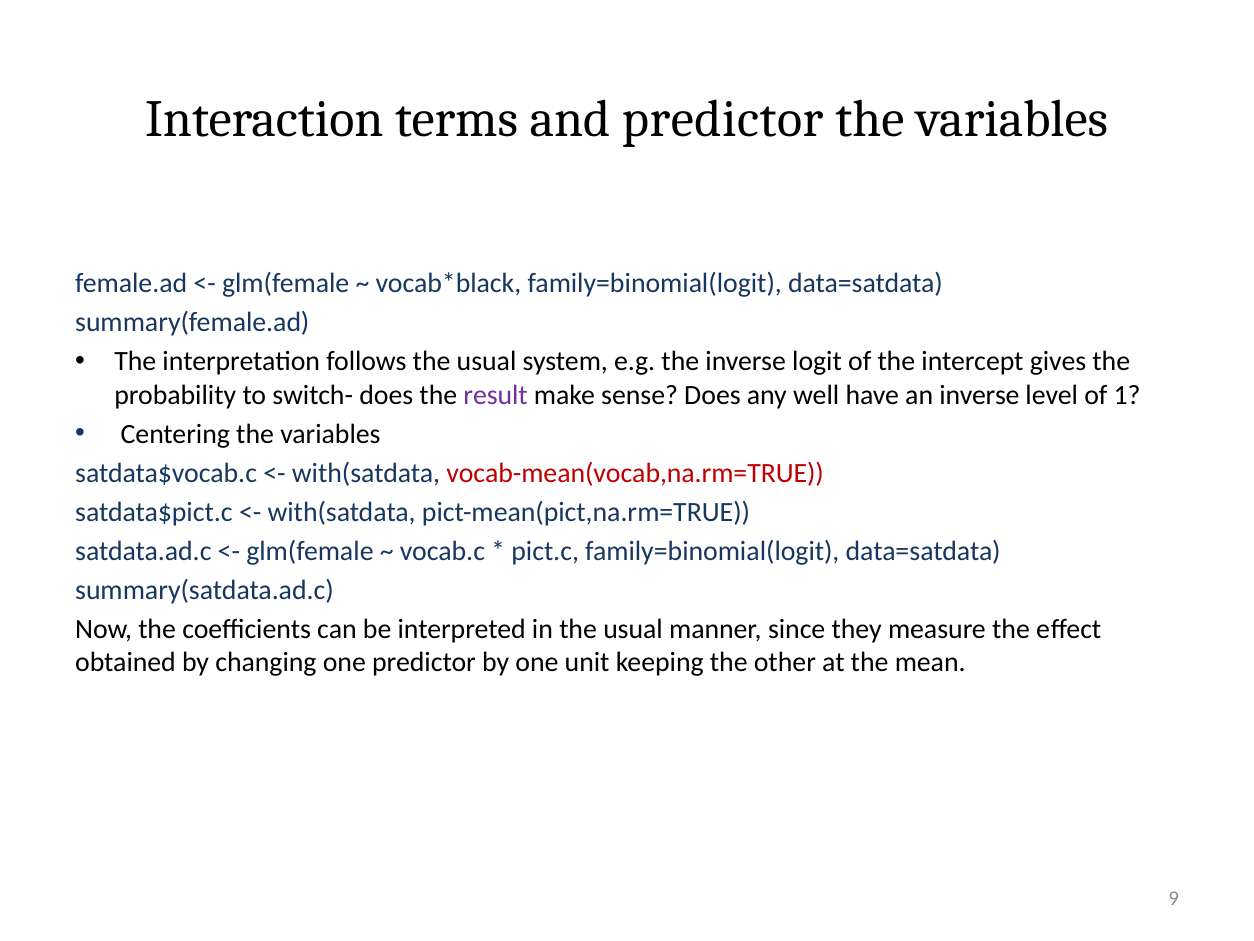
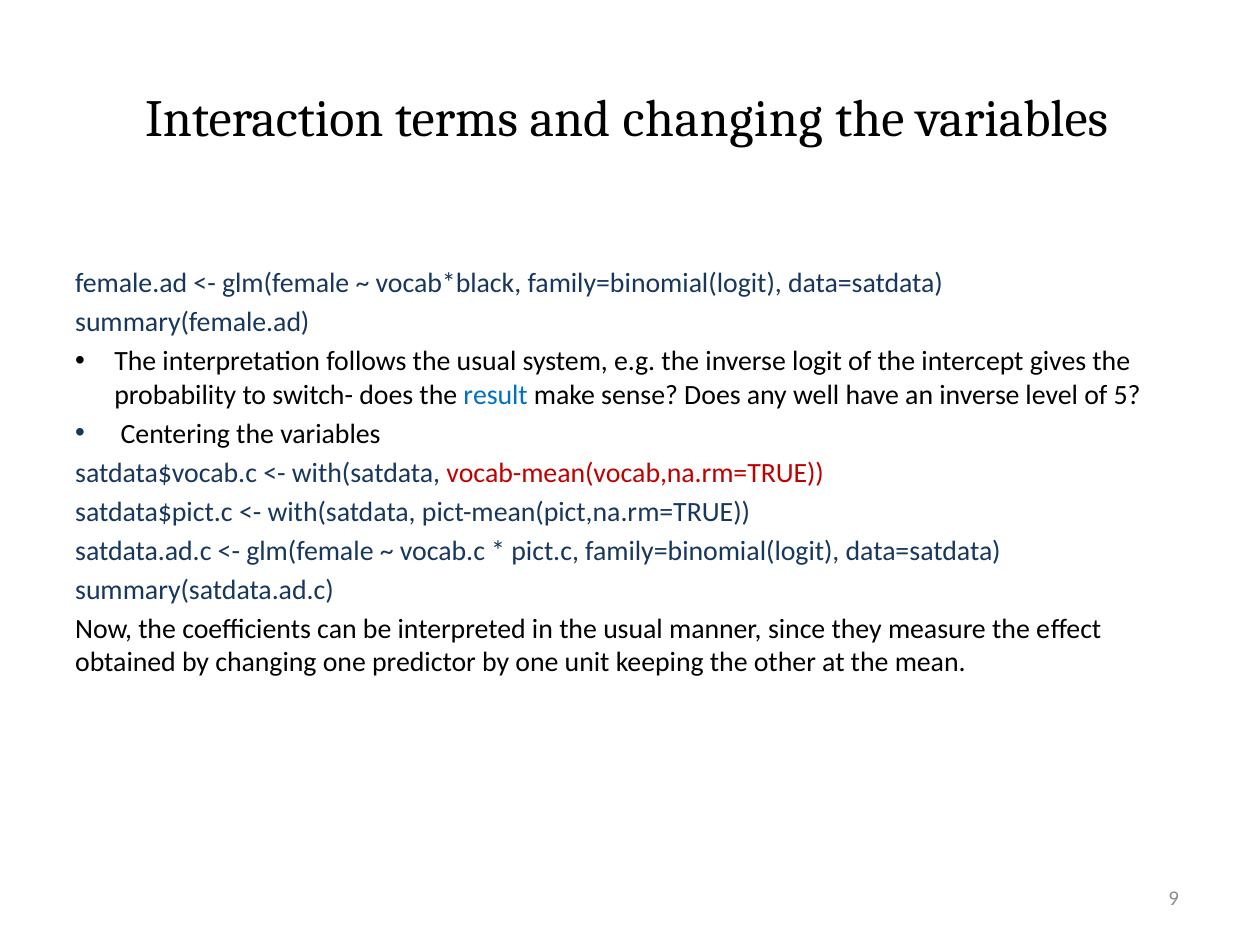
and predictor: predictor -> changing (723, 120)
result colour: purple -> blue (496, 395)
1: 1 -> 5 (1127, 395)
